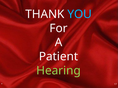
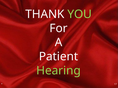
YOU colour: light blue -> light green (80, 14)
